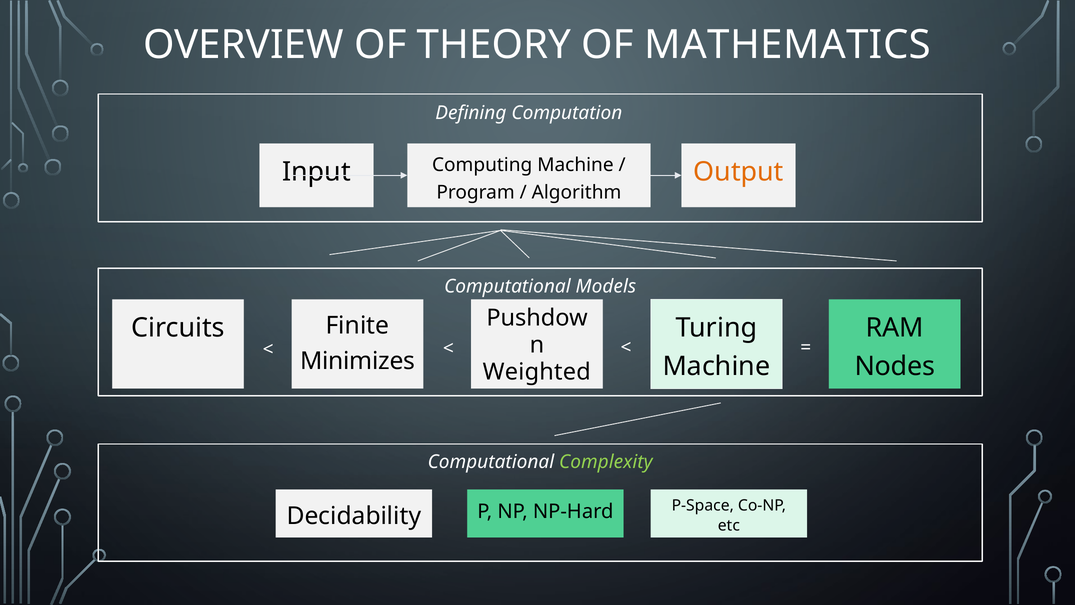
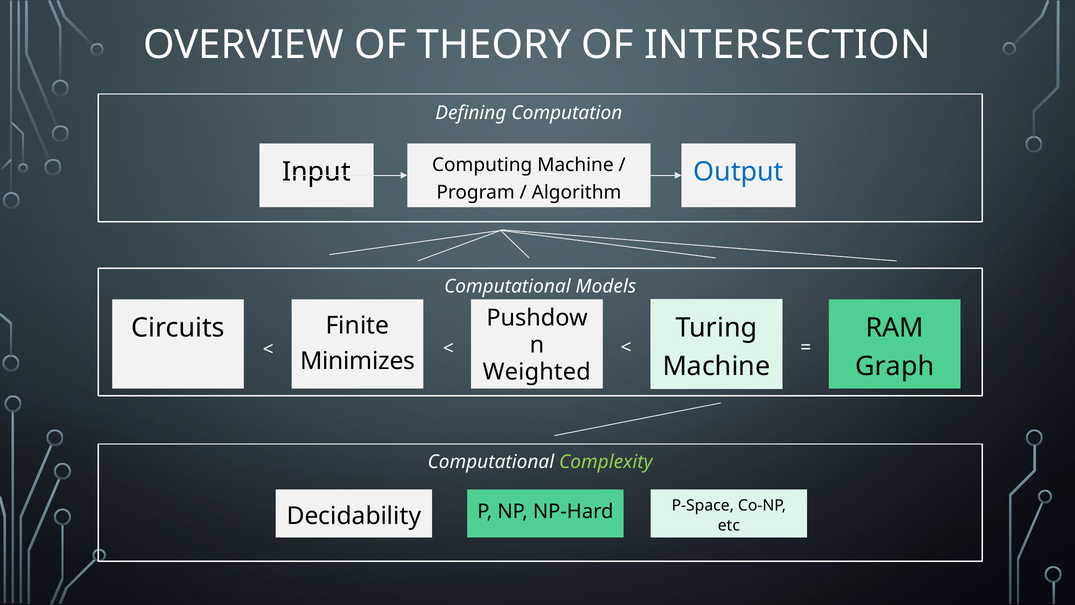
MATHEMATICS: MATHEMATICS -> INTERSECTION (788, 45)
Output colour: orange -> blue (739, 172)
Nodes: Nodes -> Graph (895, 366)
